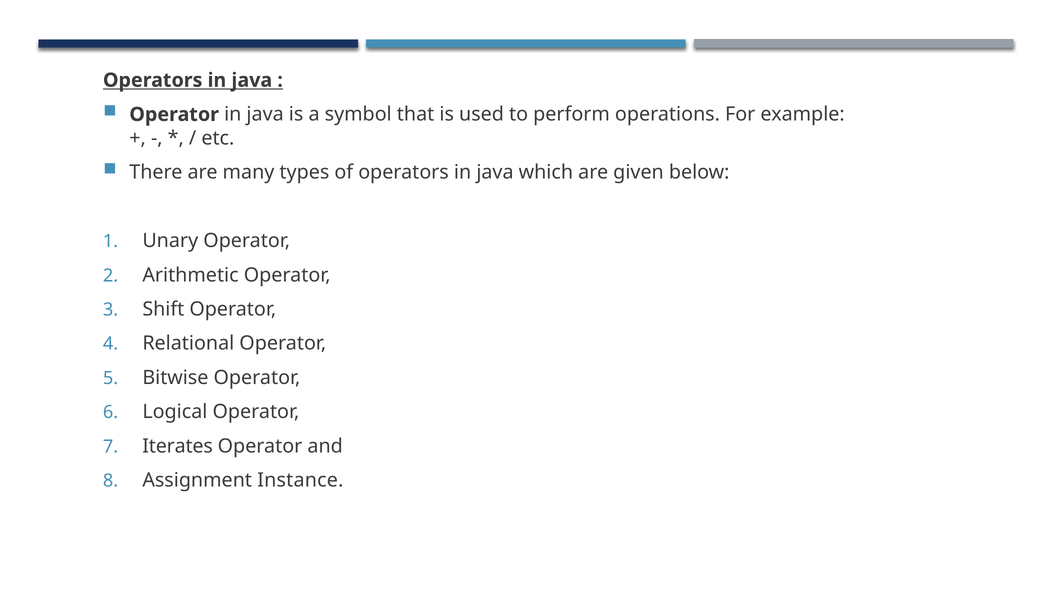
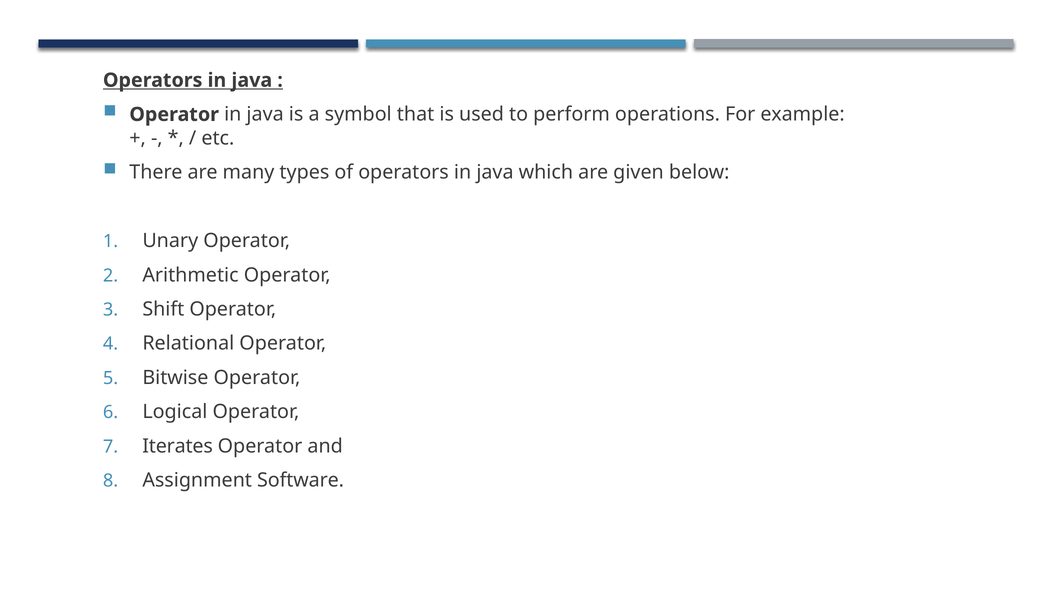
Instance: Instance -> Software (301, 480)
